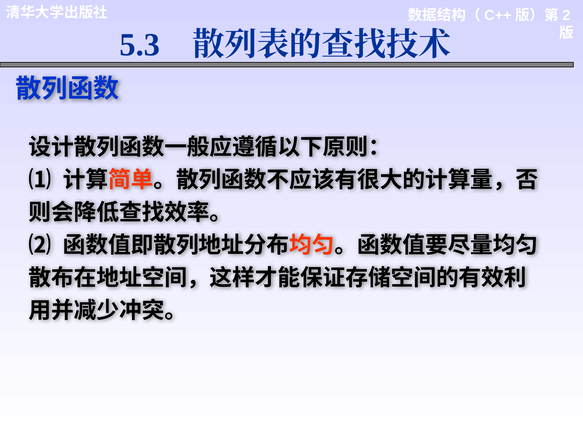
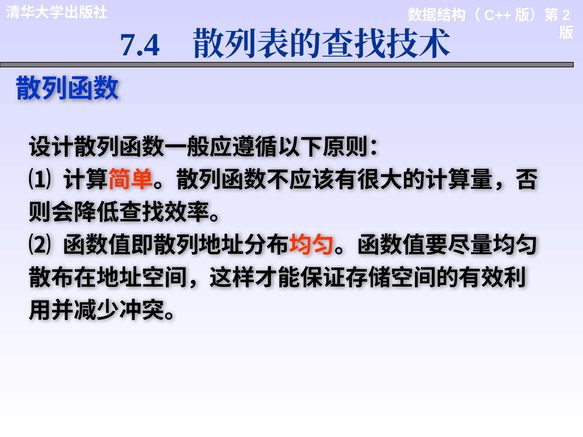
5.3: 5.3 -> 7.4 (140, 45)
